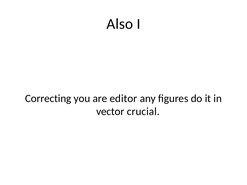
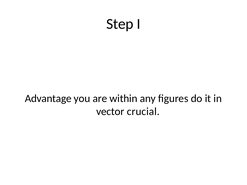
Also: Also -> Step (120, 24)
Correcting: Correcting -> Advantage (48, 99)
editor: editor -> within (123, 99)
